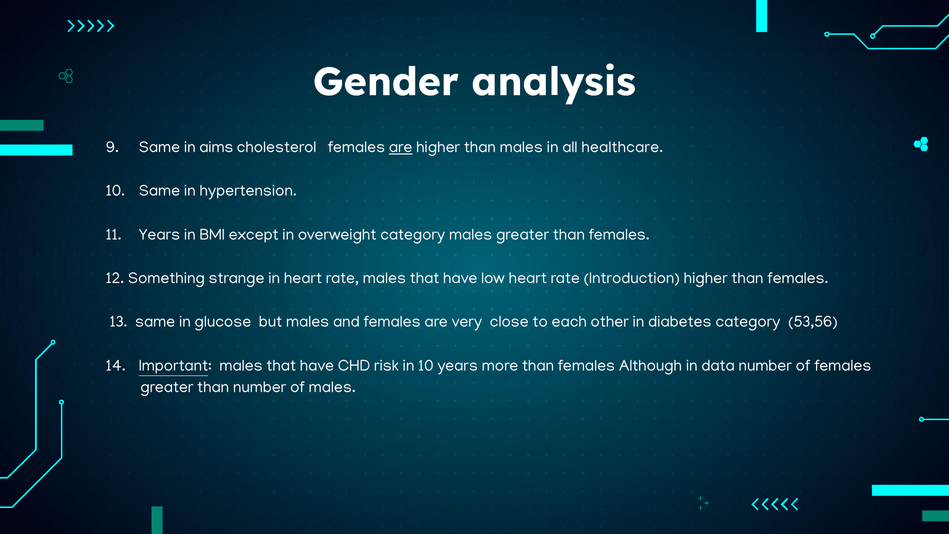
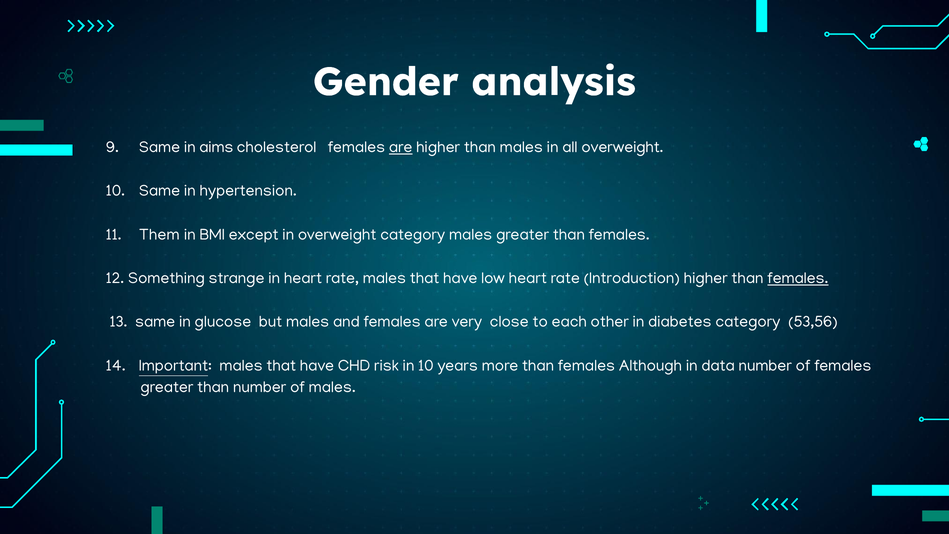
all healthcare: healthcare -> overweight (622, 147)
Years: Years -> Them (159, 234)
females underline: none -> present (798, 278)
